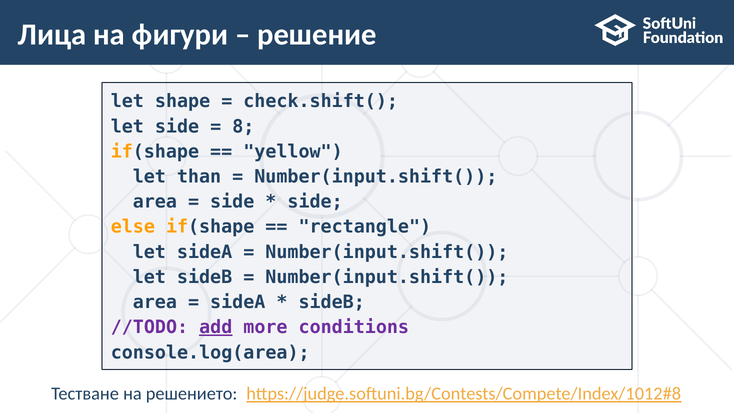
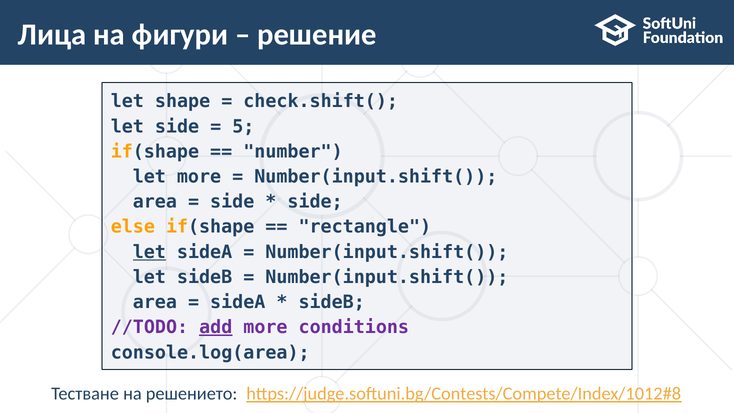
8: 8 -> 5 (243, 127)
yellow: yellow -> number (293, 152)
let than: than -> more (199, 177)
let underline: none -> present (149, 252)
